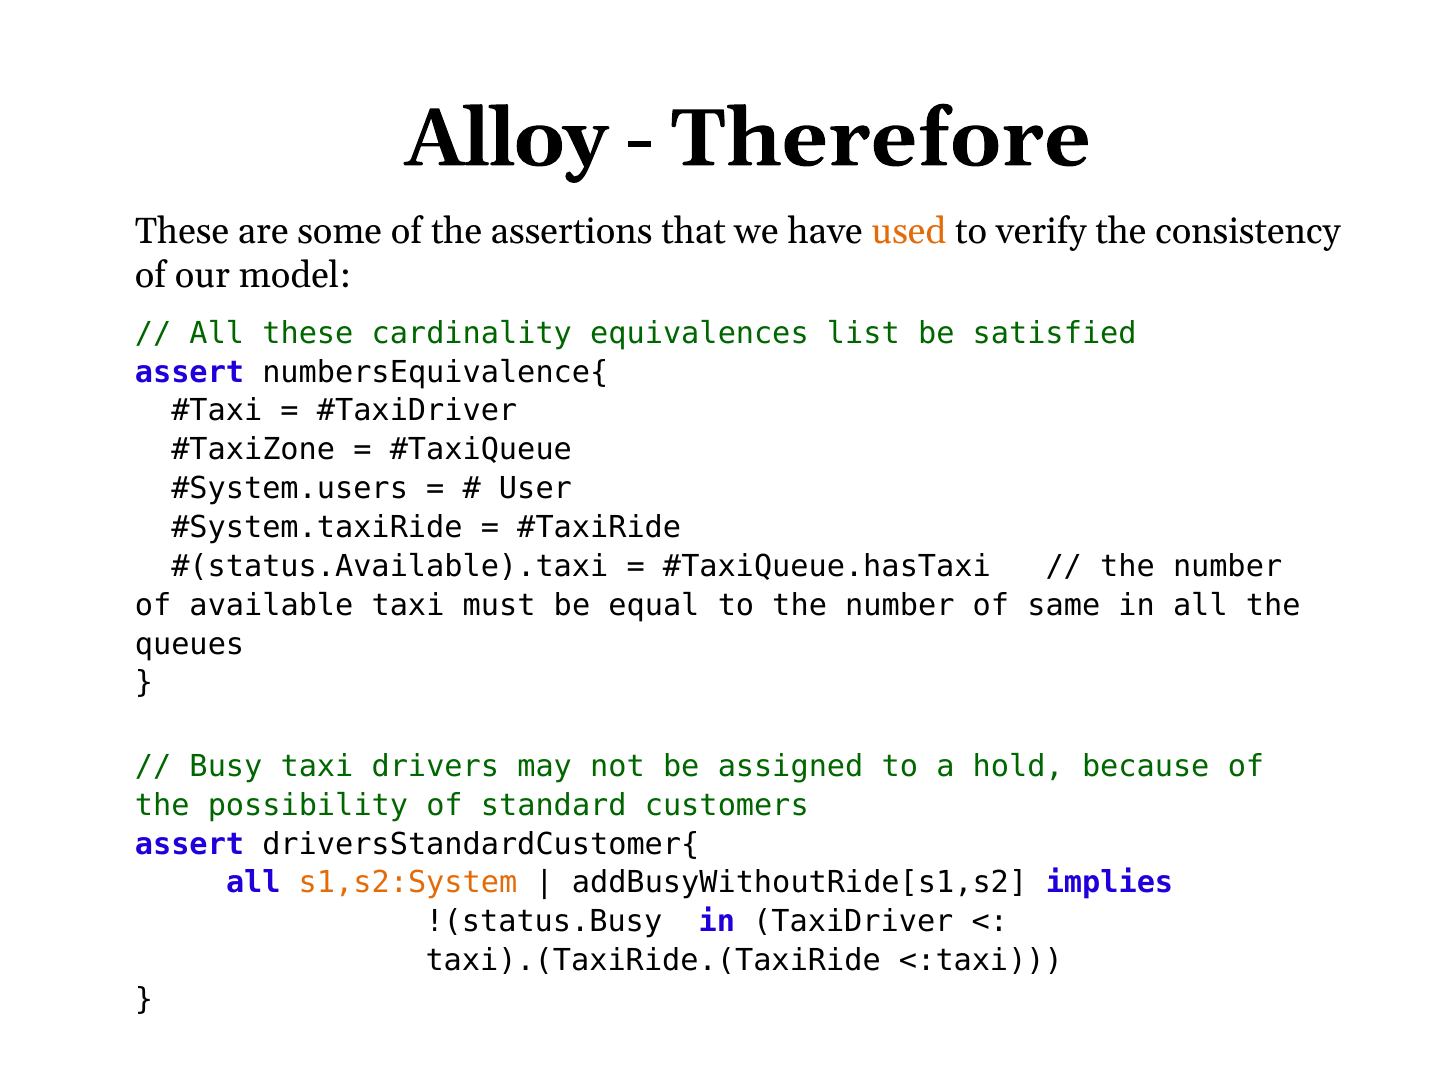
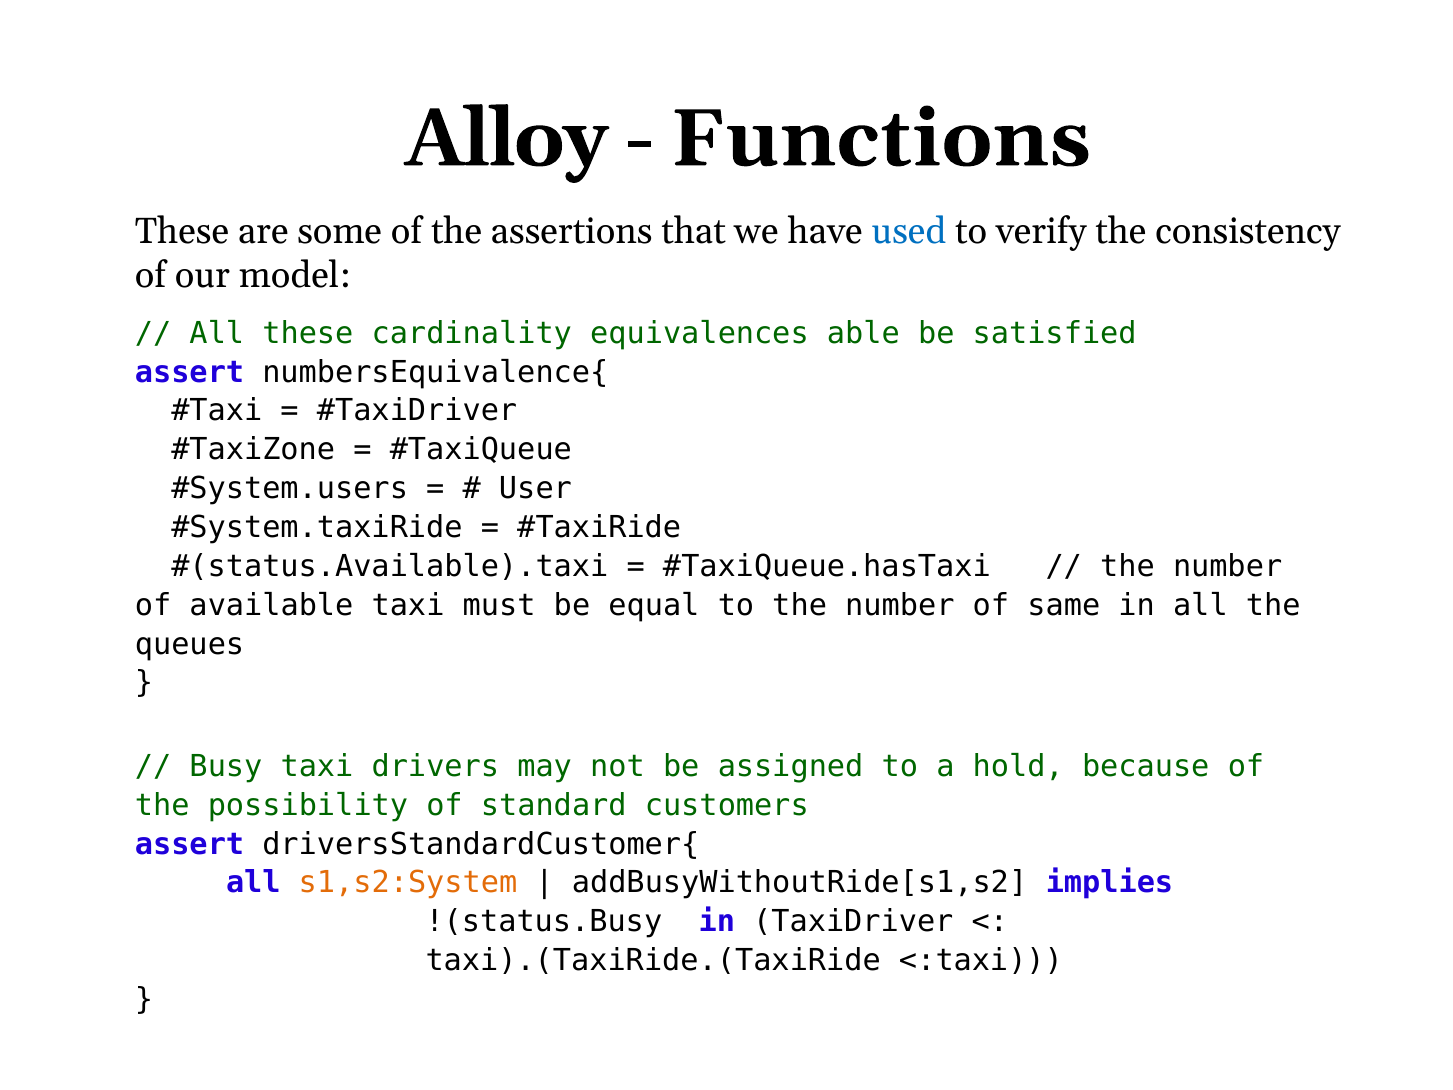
Therefore: Therefore -> Functions (881, 139)
used colour: orange -> blue (909, 232)
list: list -> able (863, 333)
